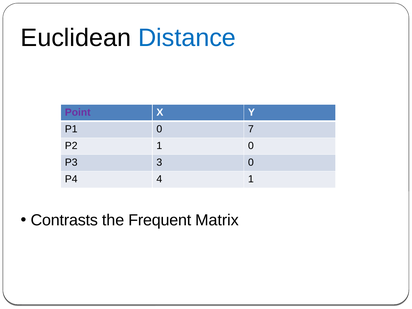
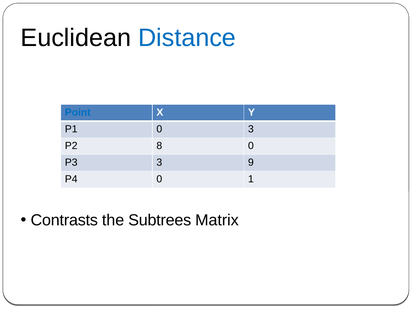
Point colour: purple -> blue (78, 112)
0 7: 7 -> 3 (251, 129)
P2 1: 1 -> 8 (159, 146)
3 0: 0 -> 9 (251, 163)
P4 4: 4 -> 0 (159, 179)
Frequent: Frequent -> Subtrees (160, 220)
